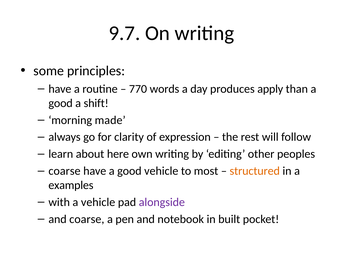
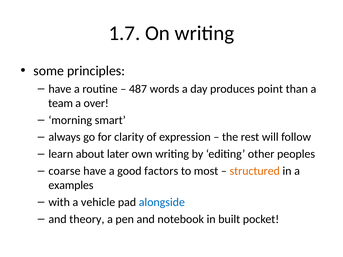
9.7: 9.7 -> 1.7 (124, 33)
770: 770 -> 487 (138, 89)
apply: apply -> point (270, 89)
good: good -> team (61, 103)
shift: shift -> over (96, 103)
made: made -> smart (110, 120)
here: here -> later (118, 154)
good vehicle: vehicle -> factors (161, 171)
alongside colour: purple -> blue (162, 202)
and coarse: coarse -> theory (87, 219)
